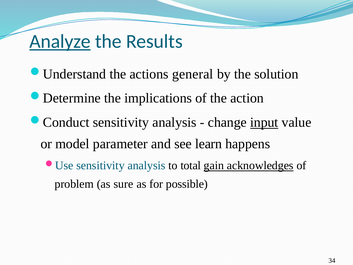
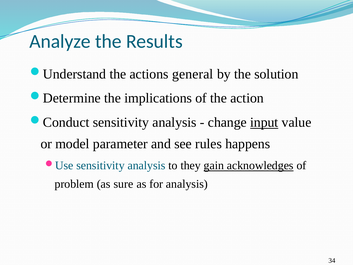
Analyze underline: present -> none (60, 41)
learn: learn -> rules (209, 144)
total: total -> they (191, 165)
for possible: possible -> analysis (187, 184)
